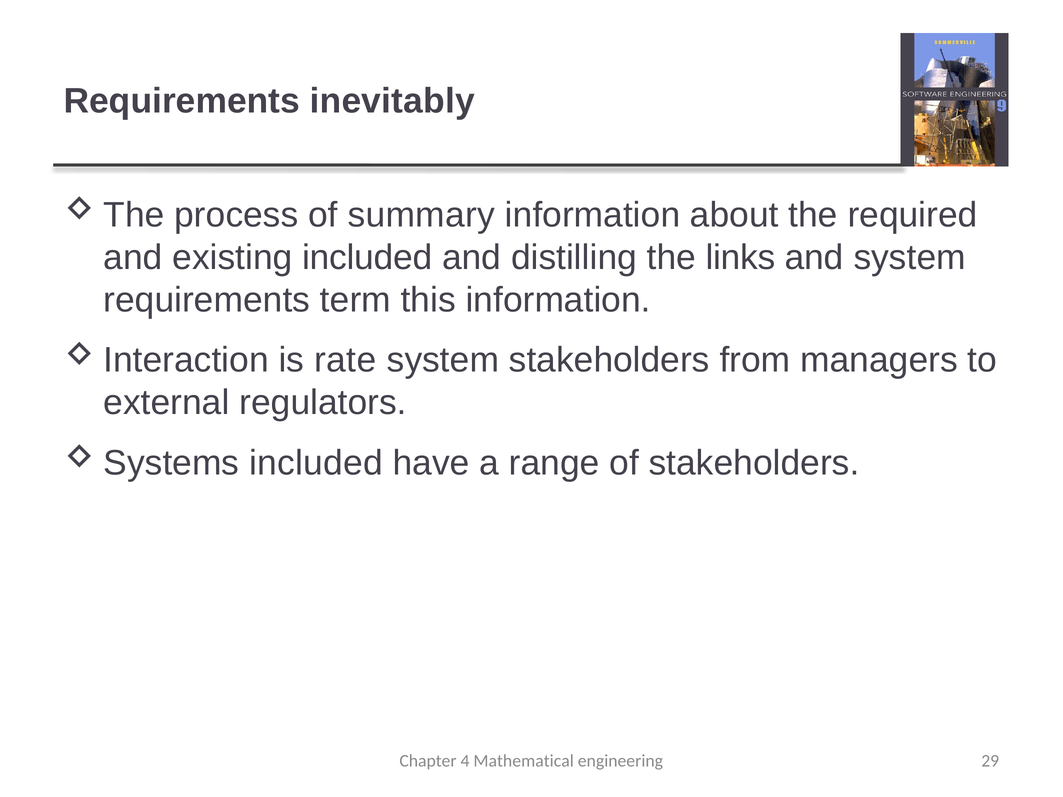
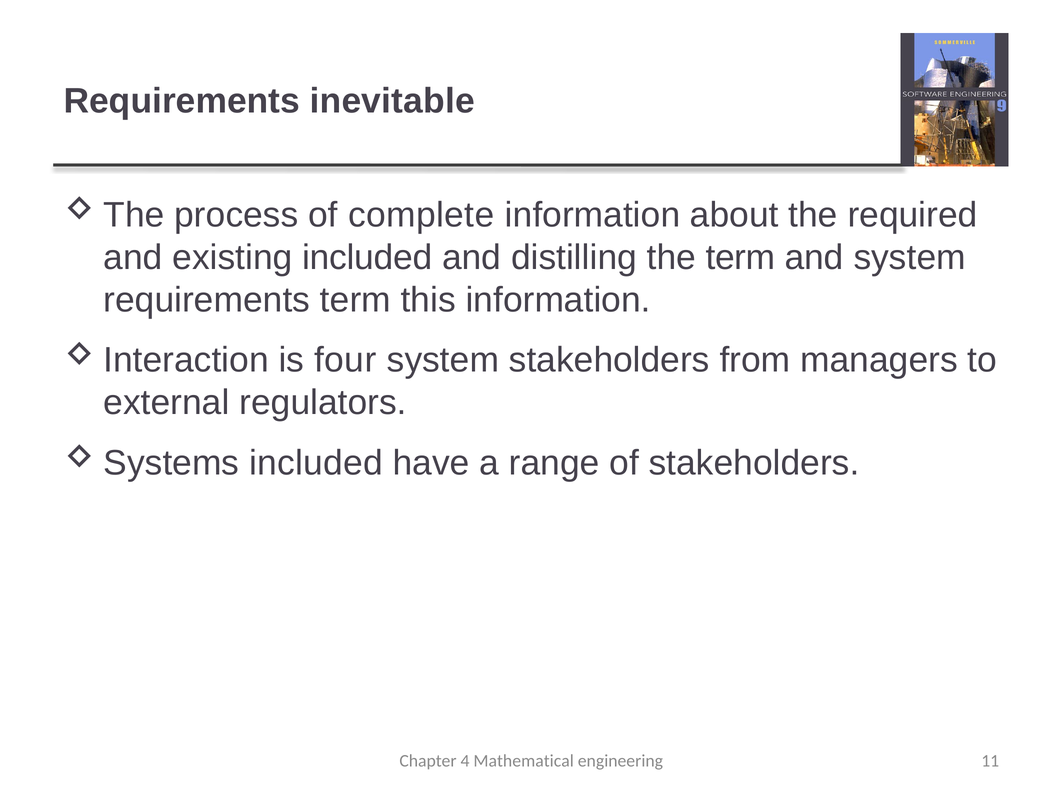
inevitably: inevitably -> inevitable (392, 101)
summary: summary -> complete (421, 215)
the links: links -> term (741, 258)
rate: rate -> four (345, 360)
29: 29 -> 11 (990, 761)
